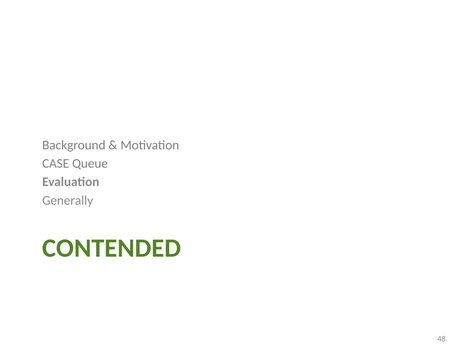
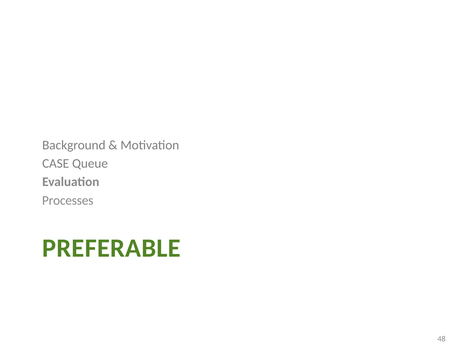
Generally: Generally -> Processes (68, 201)
CONTENDED: CONTENDED -> PREFERABLE (111, 248)
